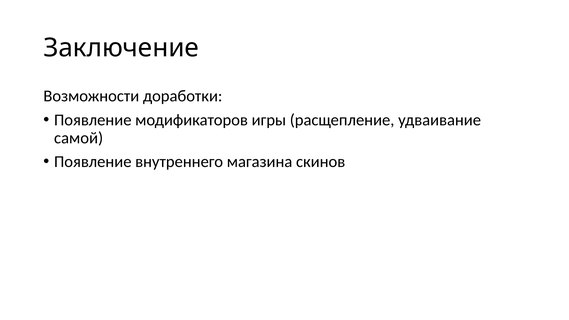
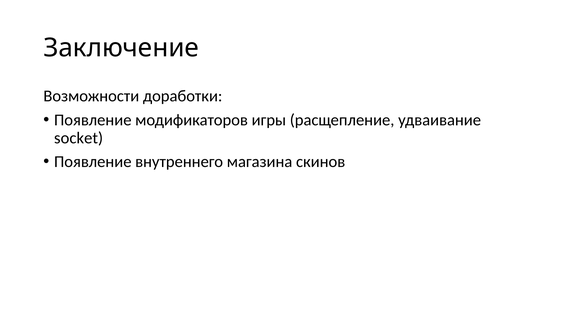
самой: самой -> socket (79, 138)
